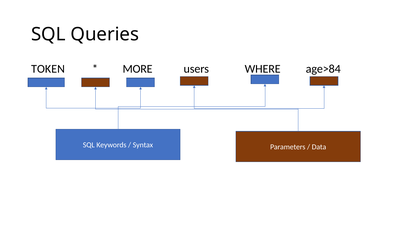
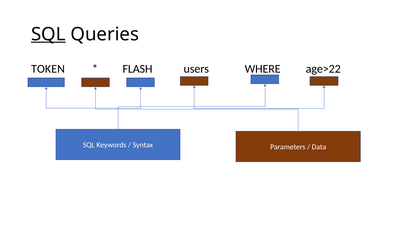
SQL underline: none -> present (48, 34)
MORE: MORE -> FLASH (138, 69)
age>84: age>84 -> age>22 (323, 69)
